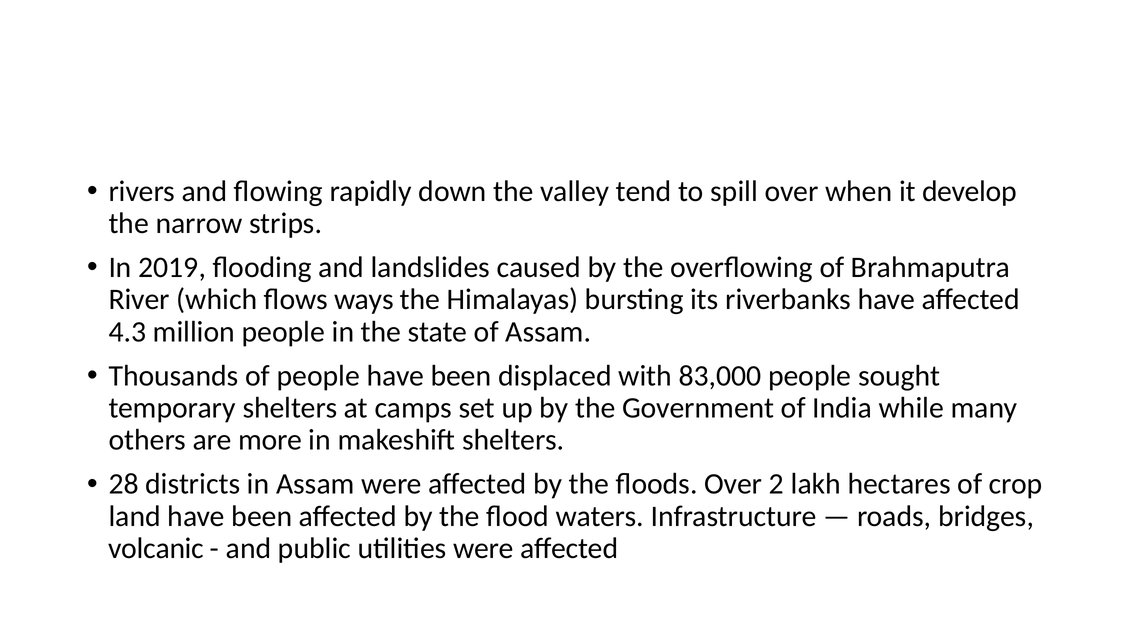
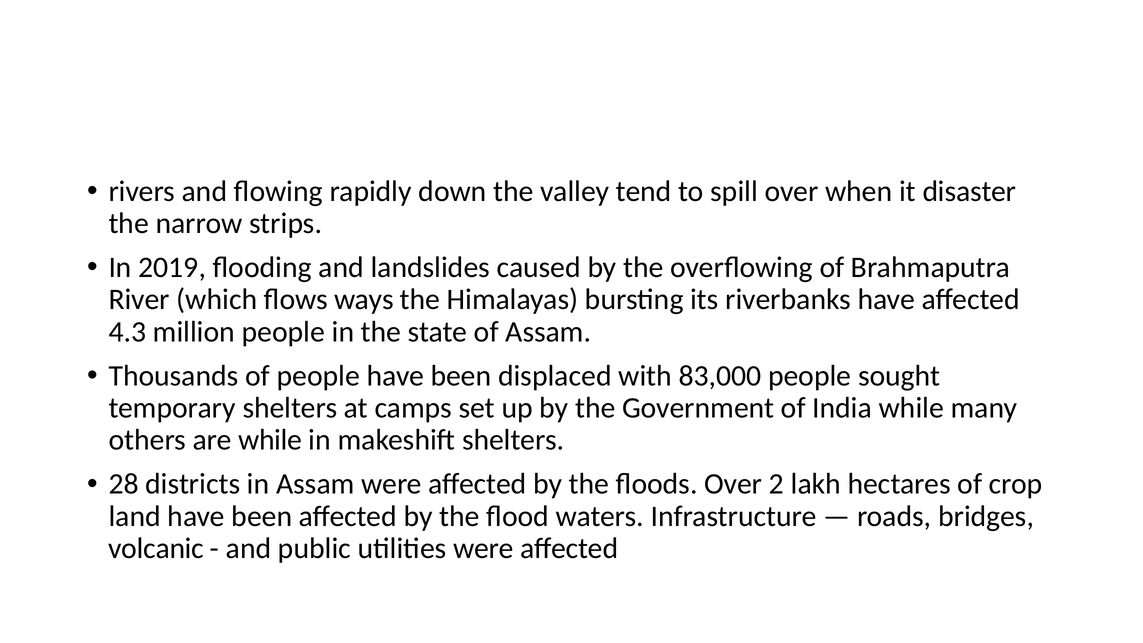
develop: develop -> disaster (969, 191)
are more: more -> while (270, 440)
